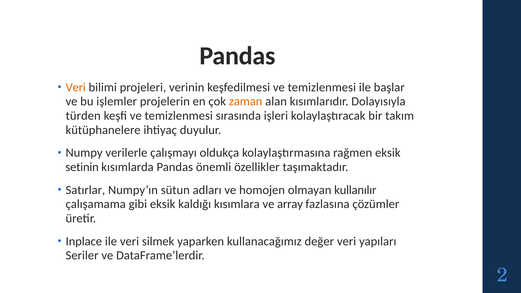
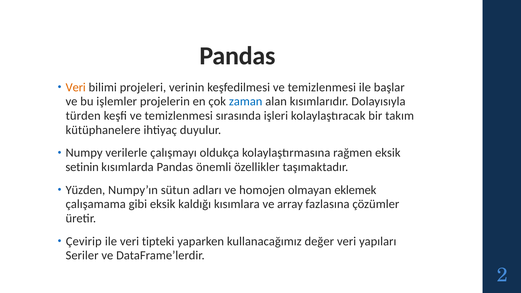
zaman colour: orange -> blue (246, 102)
Satırlar: Satırlar -> Yüzden (85, 190)
kullanılır: kullanılır -> eklemek (355, 190)
Inplace: Inplace -> Çevirip (84, 241)
silmek: silmek -> tipteki (158, 241)
